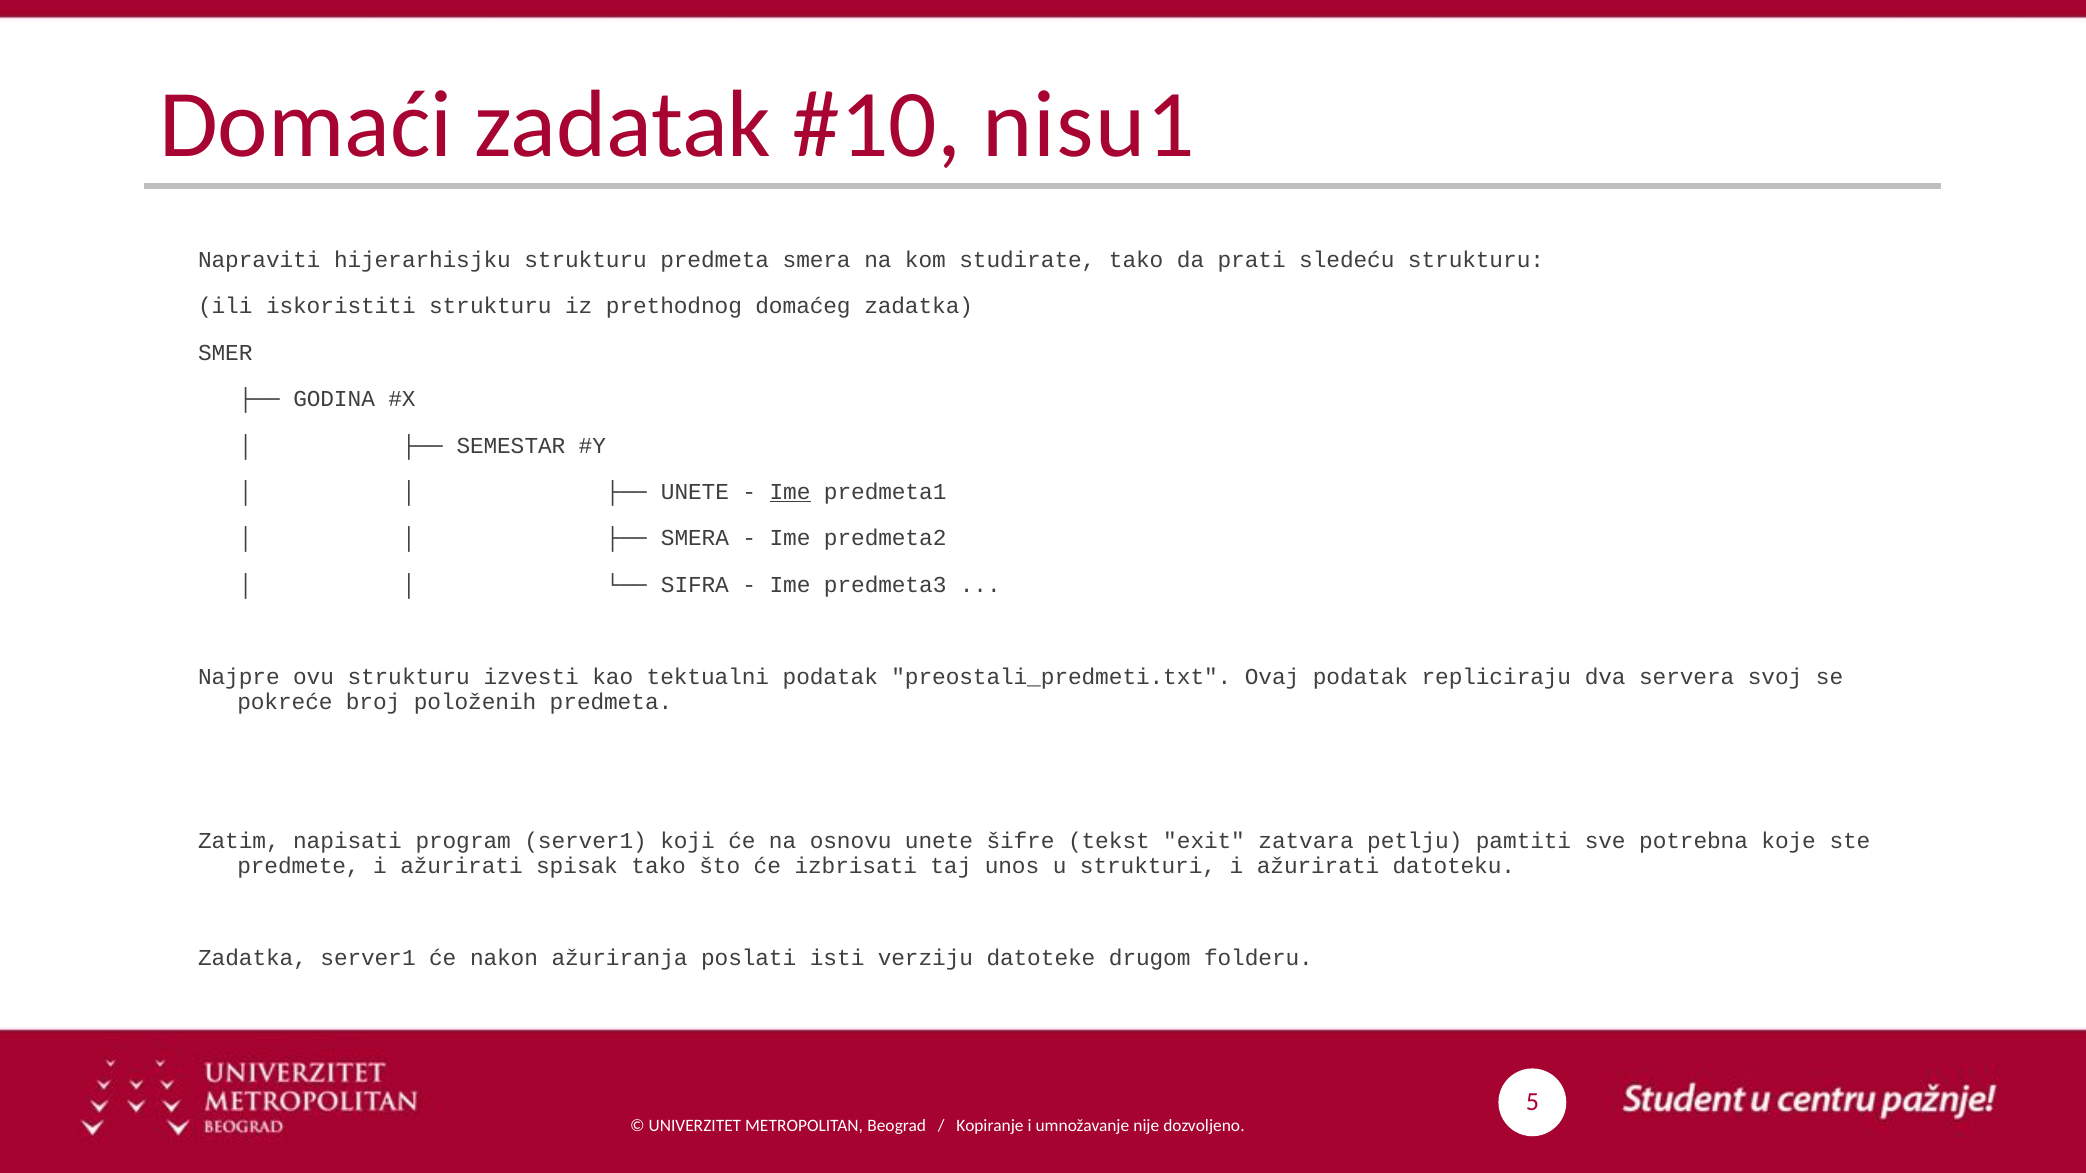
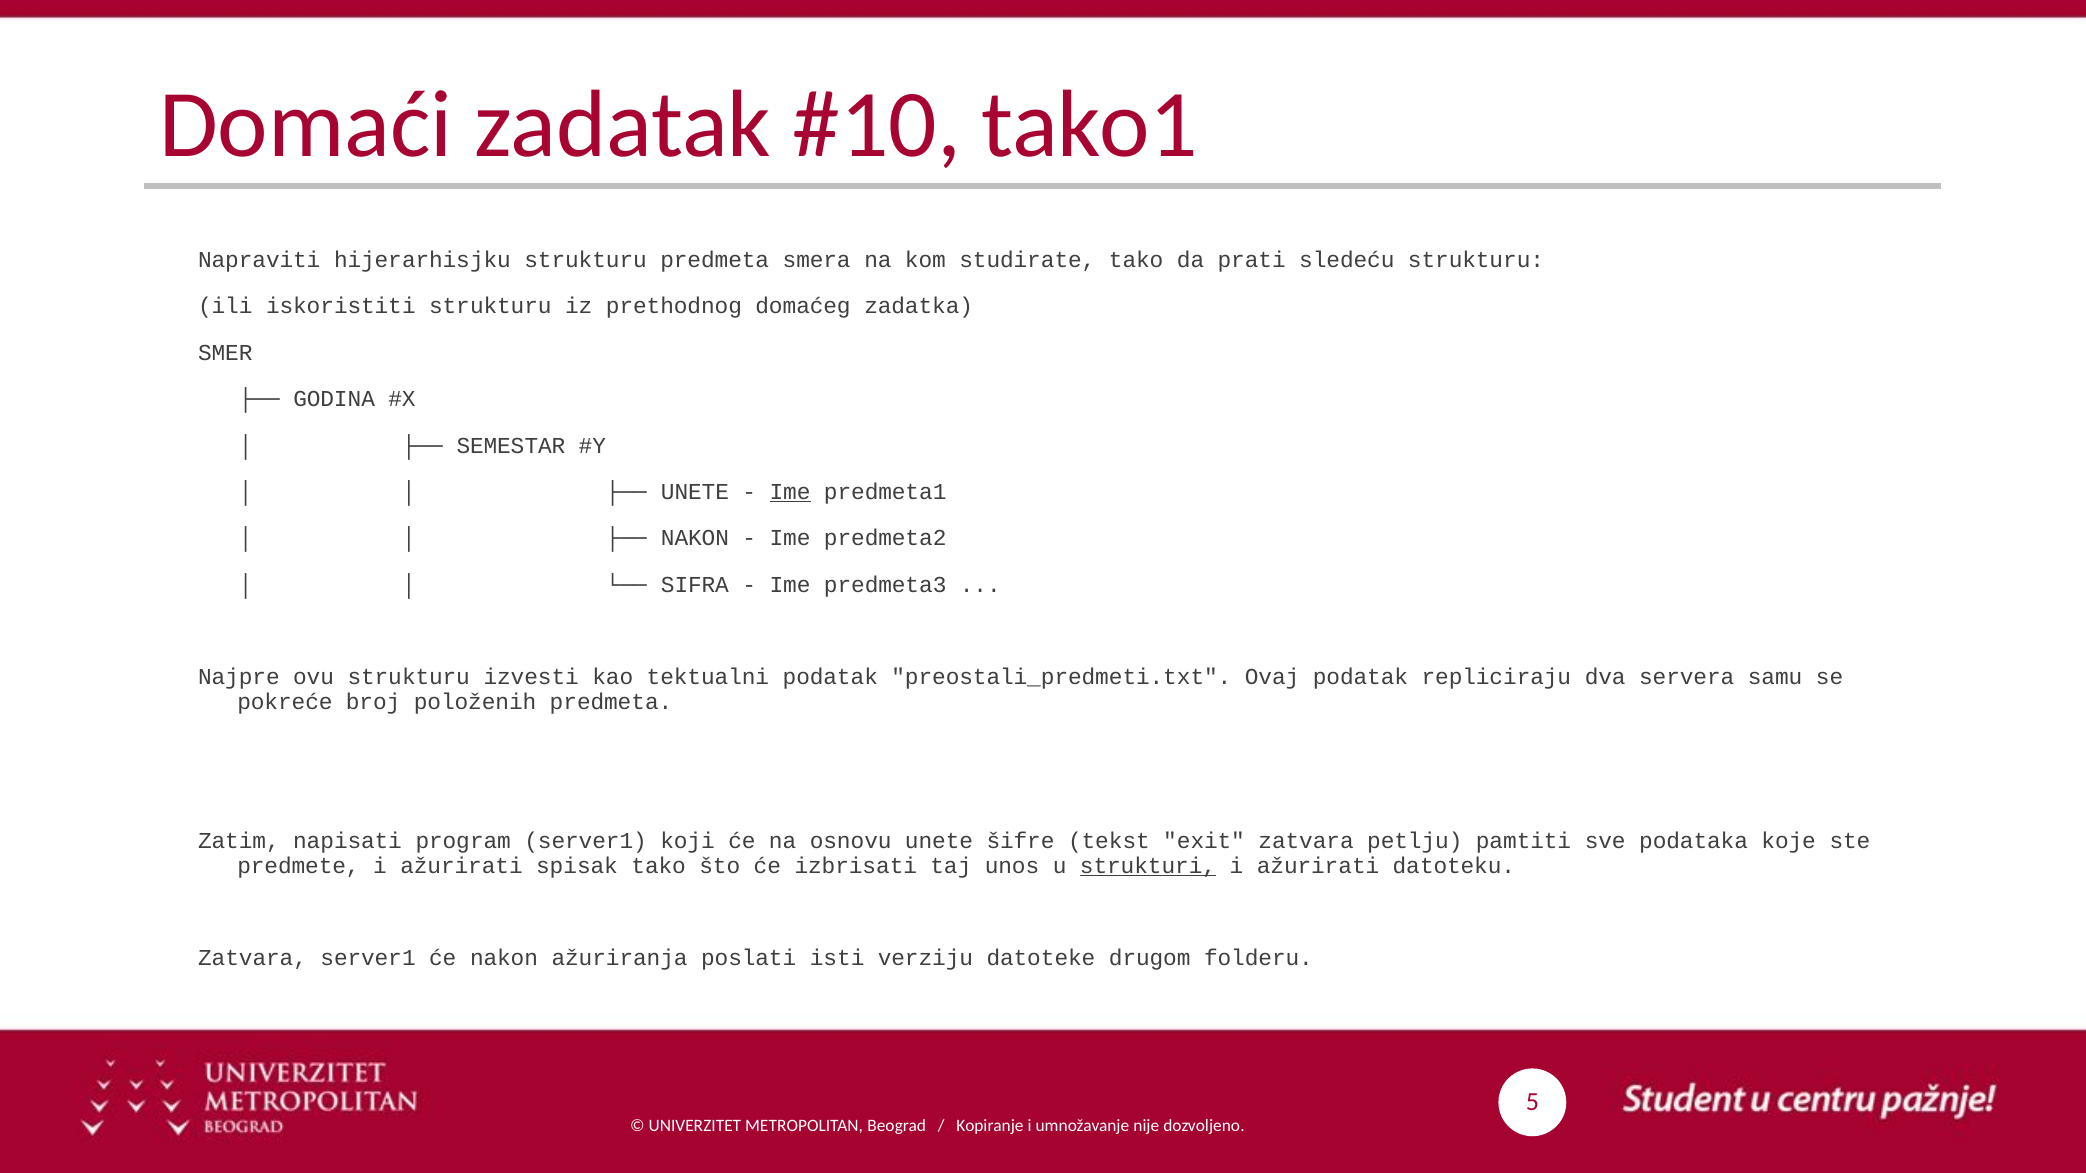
nisu1: nisu1 -> tako1 (1090, 125)
SMERA: SMERA -> NAKON (695, 538)
svoj: svoj -> samu (1775, 678)
potrebna: potrebna -> podataka (1694, 841)
strukturi underline: none -> present (1148, 866)
Zadatka: Zadatka -> Zatvara (253, 959)
